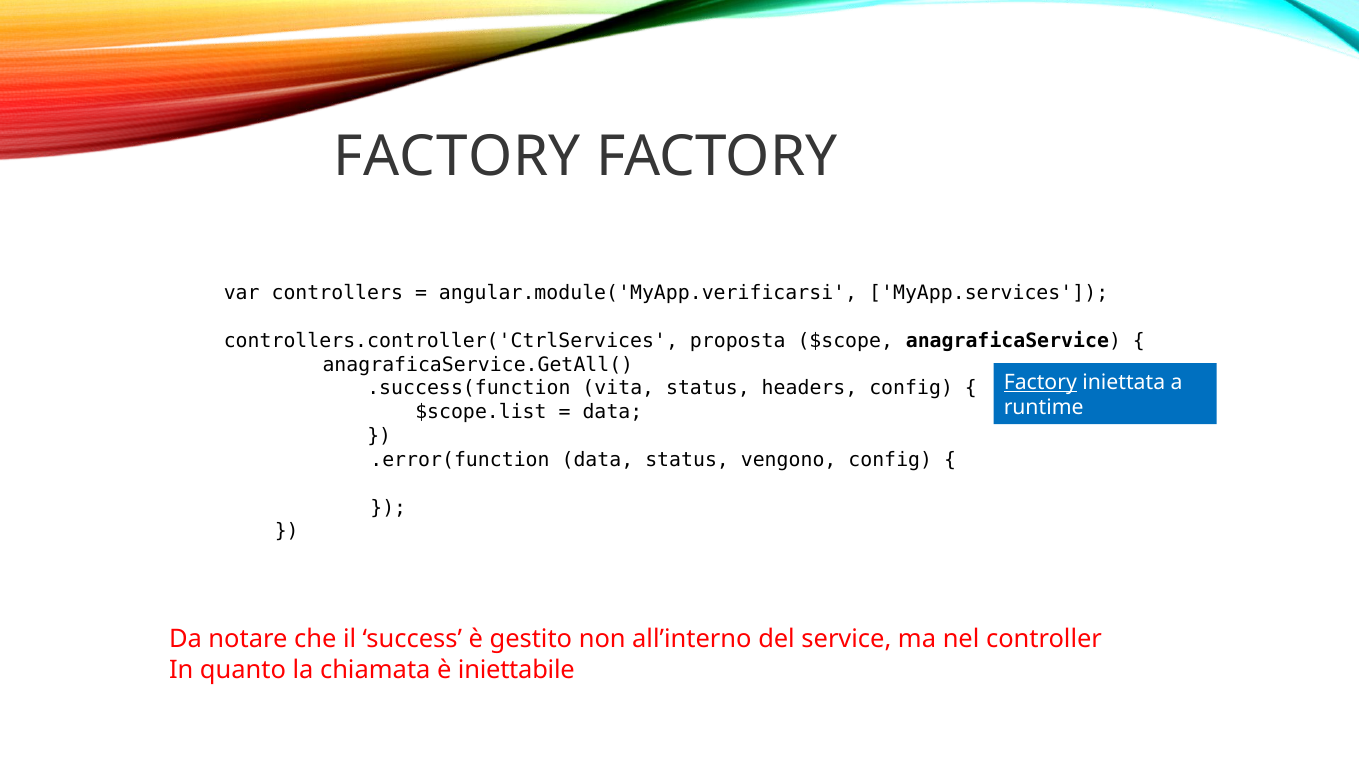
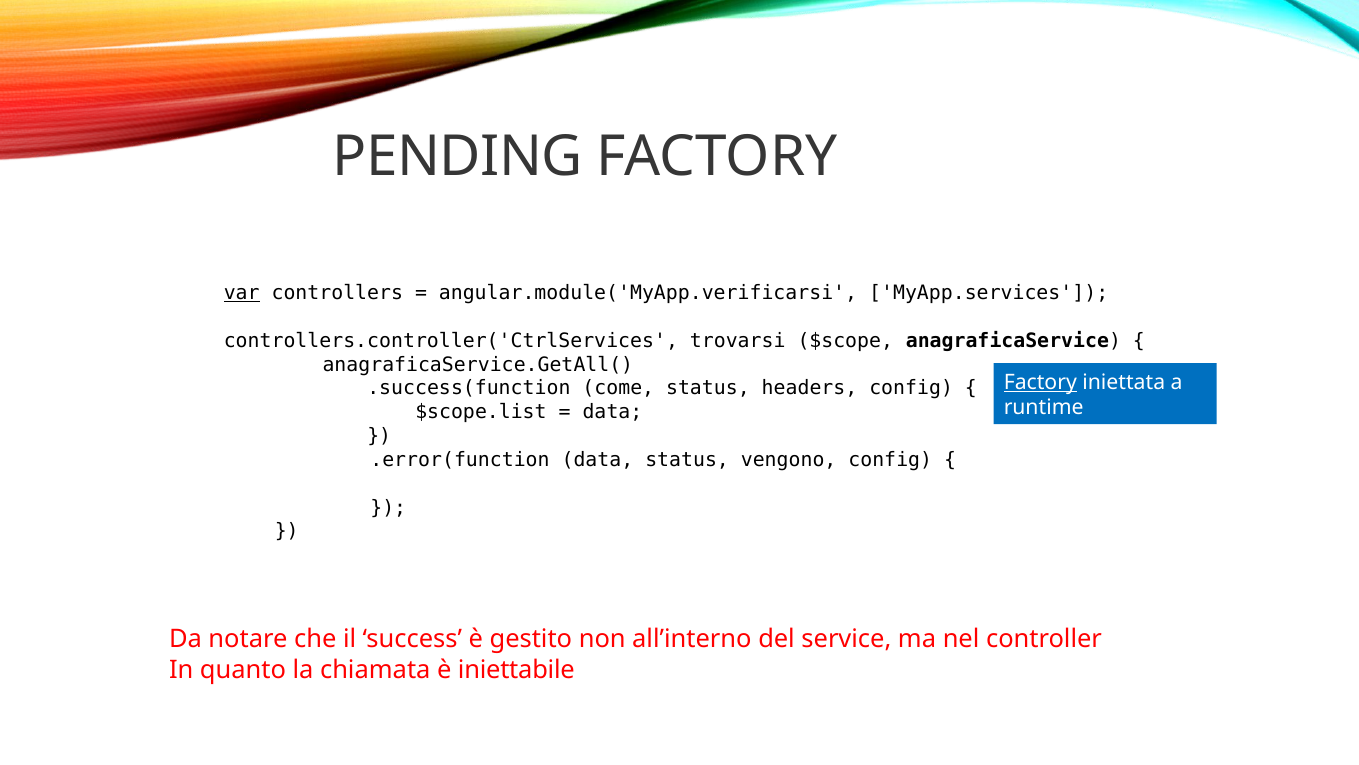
FACTORY: FACTORY -> PENDING (458, 157)
var underline: none -> present (242, 293)
proposta: proposta -> trovarsi (738, 341)
vita: vita -> come (618, 388)
